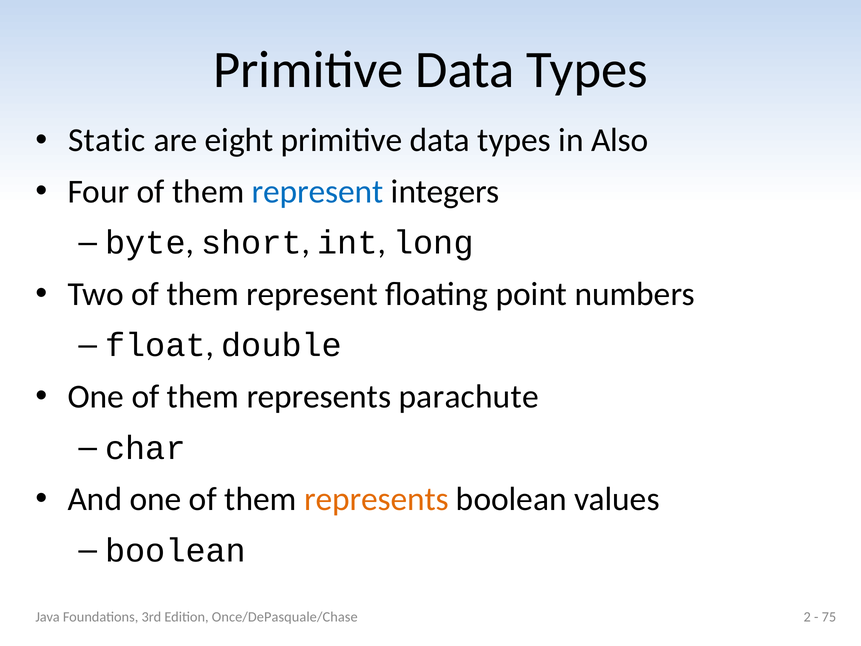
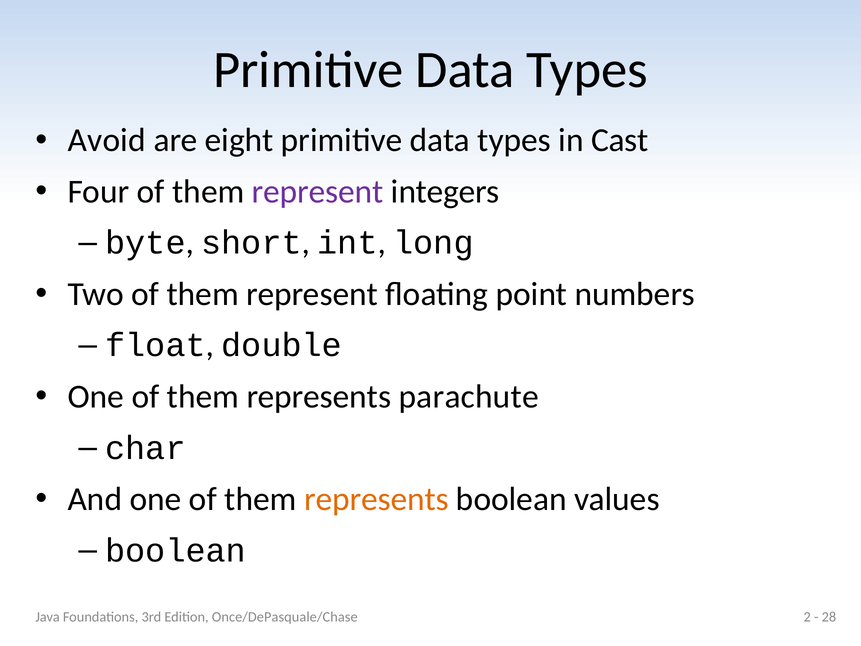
Static: Static -> Avoid (107, 140)
Also: Also -> Cast (620, 140)
represent colour: blue -> purple (318, 192)
75: 75 -> 28 (829, 617)
